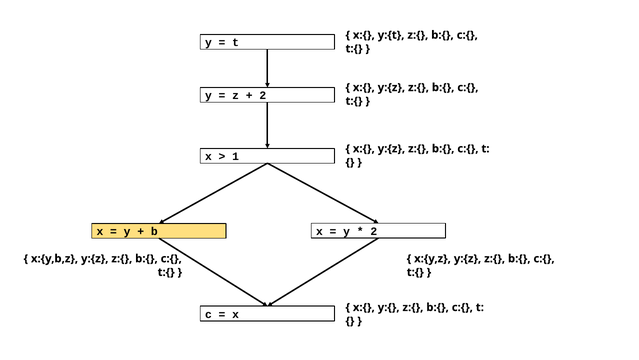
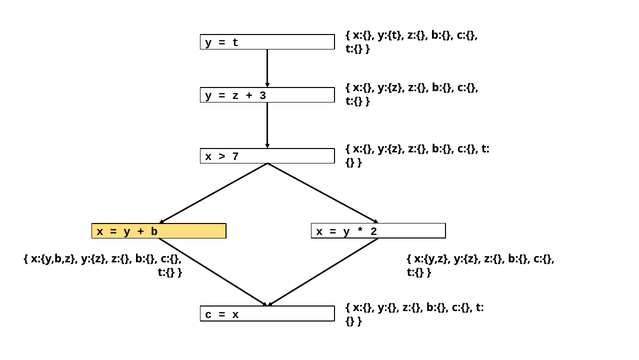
2: 2 -> 3 (263, 96)
1: 1 -> 7 (236, 156)
